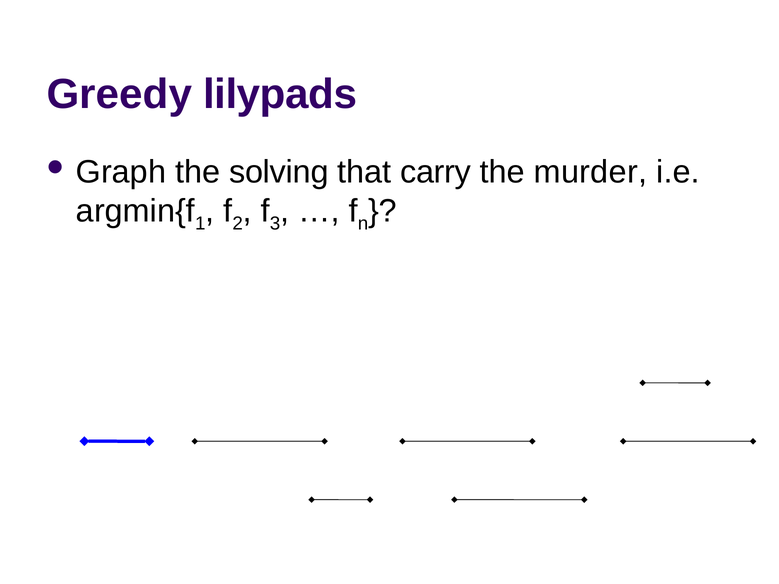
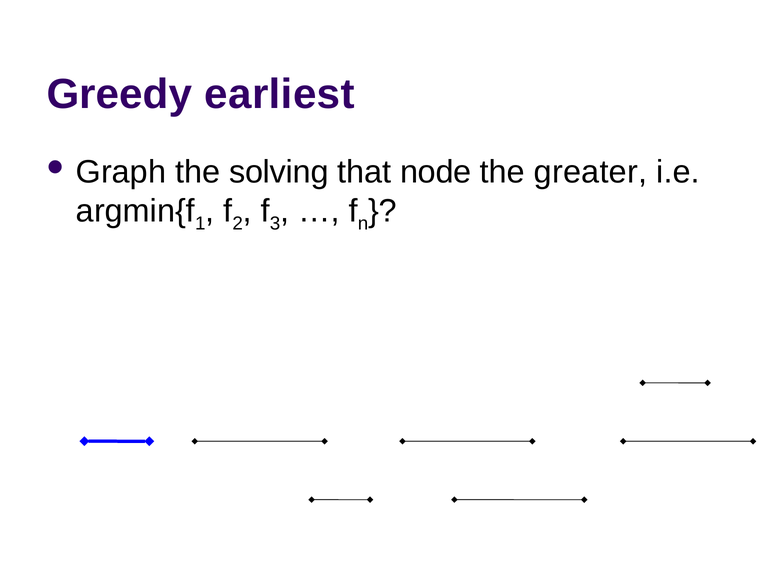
lilypads: lilypads -> earliest (280, 94)
carry: carry -> node (436, 172)
murder: murder -> greater (590, 172)
